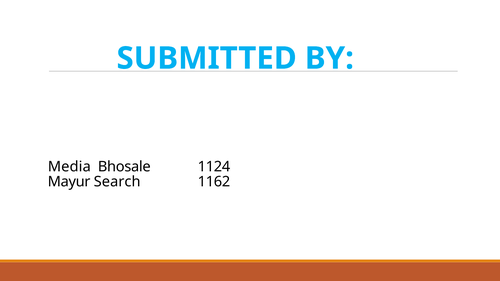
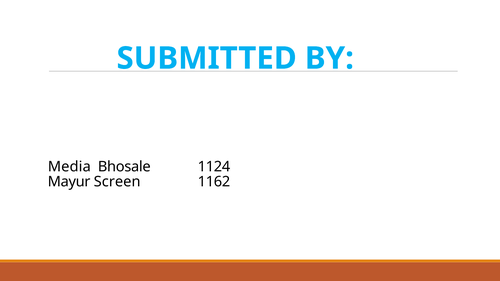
Search: Search -> Screen (117, 182)
